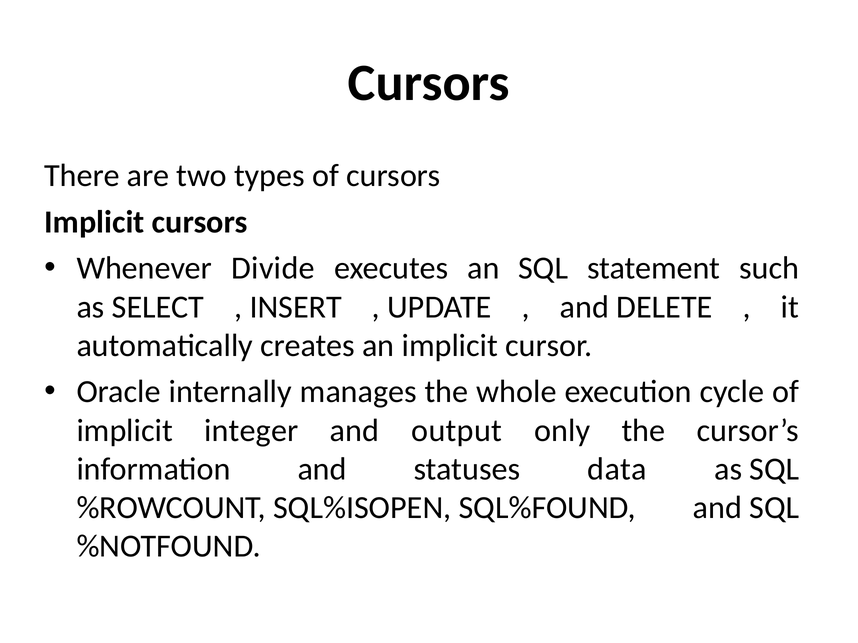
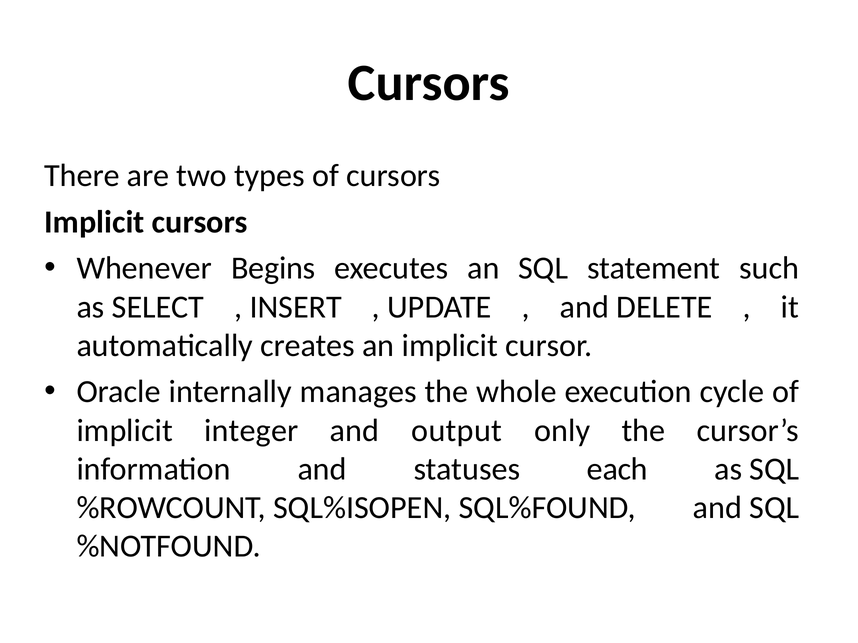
Divide: Divide -> Begins (273, 269)
data: data -> each (617, 469)
